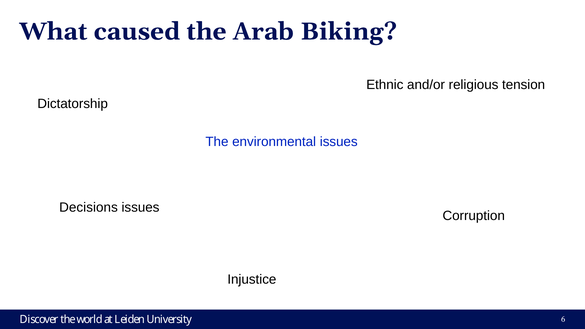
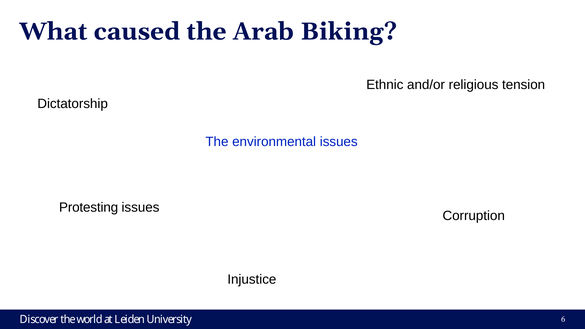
Decisions: Decisions -> Protesting (89, 207)
